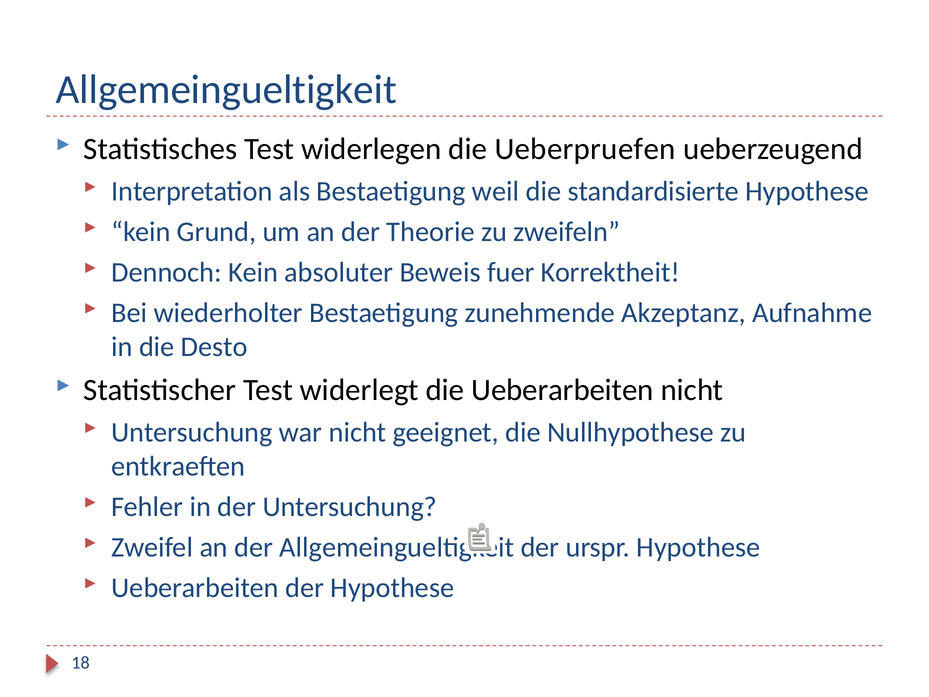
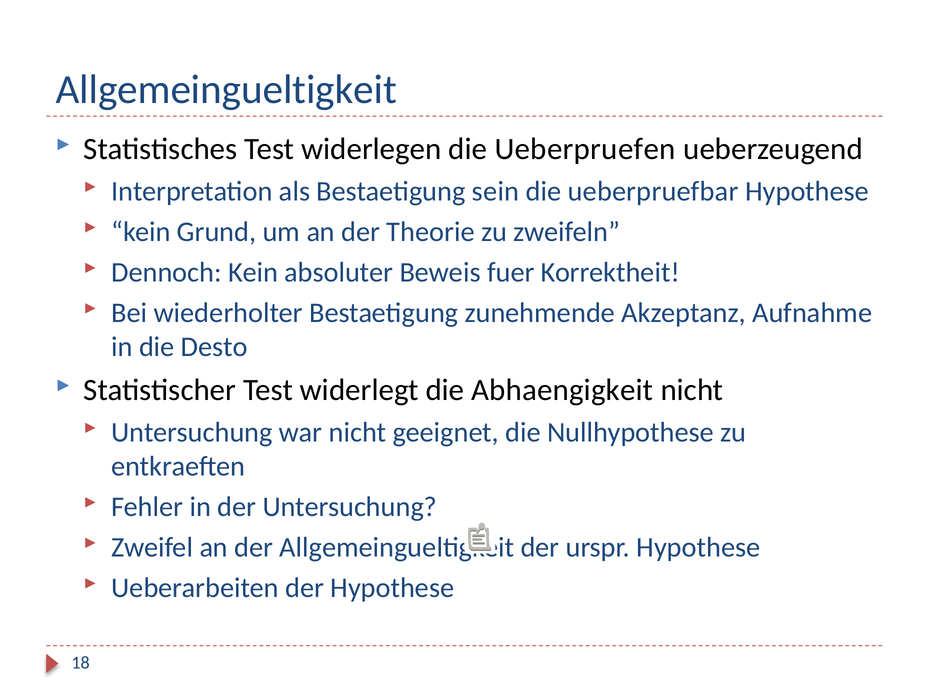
weil: weil -> sein (496, 191)
standardisierte: standardisierte -> ueberpruefbar (653, 191)
die Ueberarbeiten: Ueberarbeiten -> Abhaengigkeit (562, 390)
